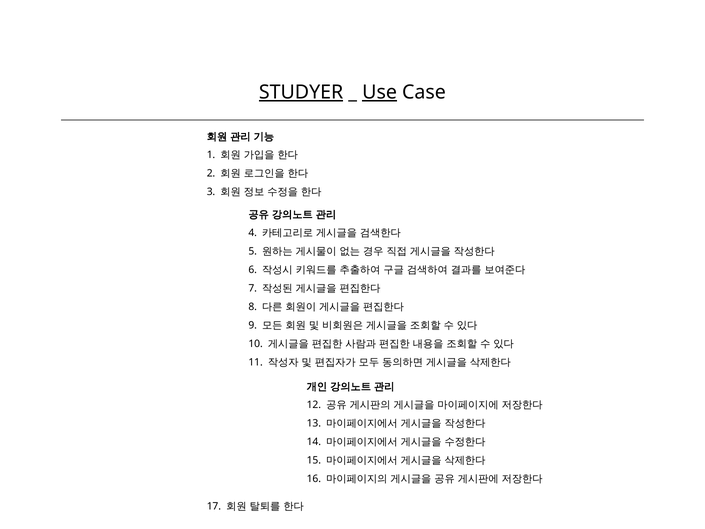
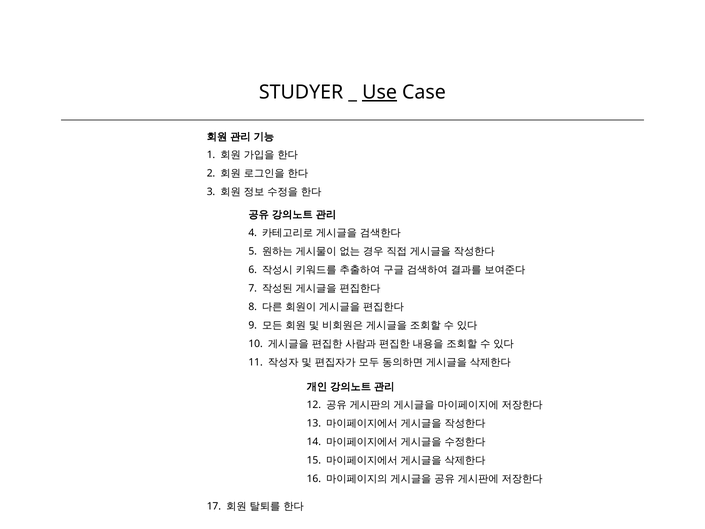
STUDYER underline: present -> none (301, 92)
